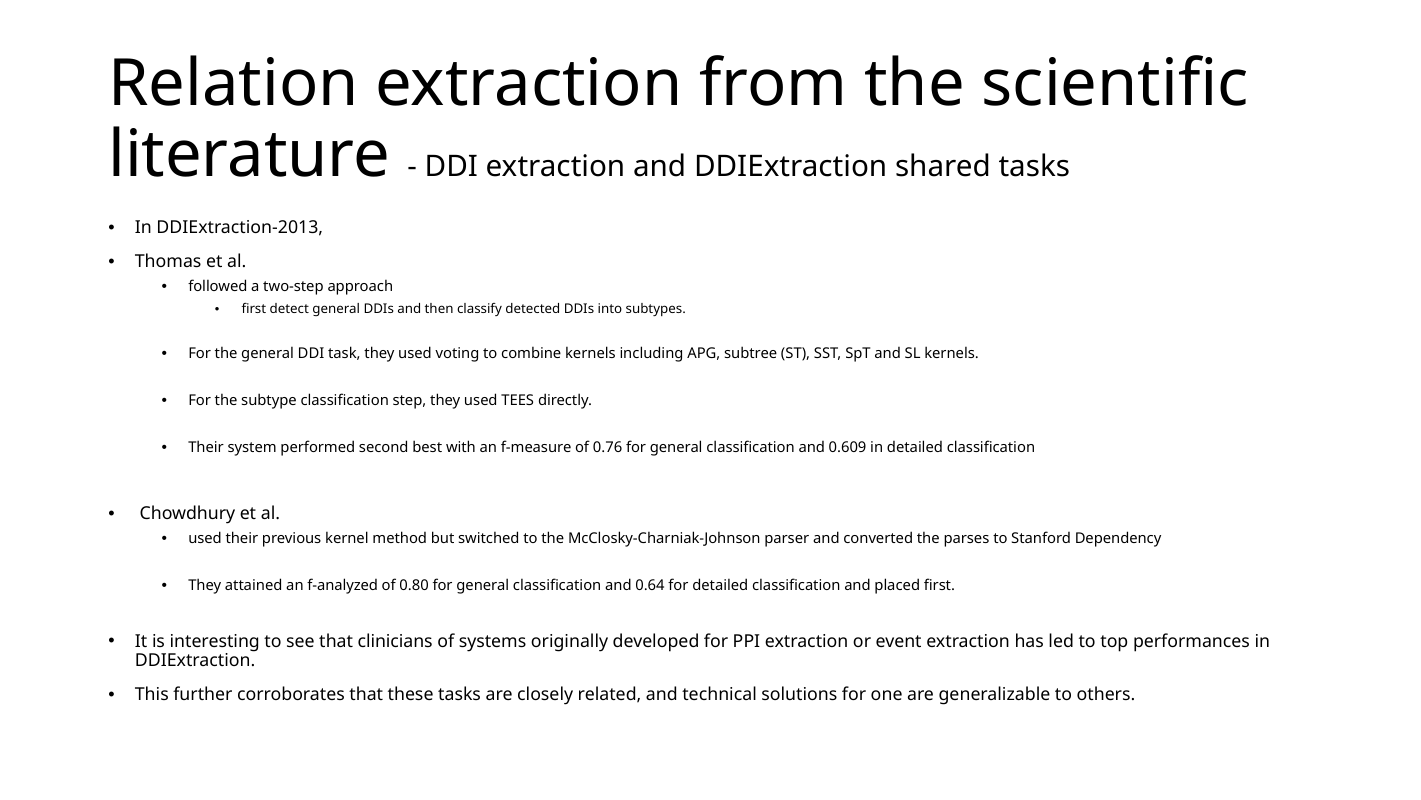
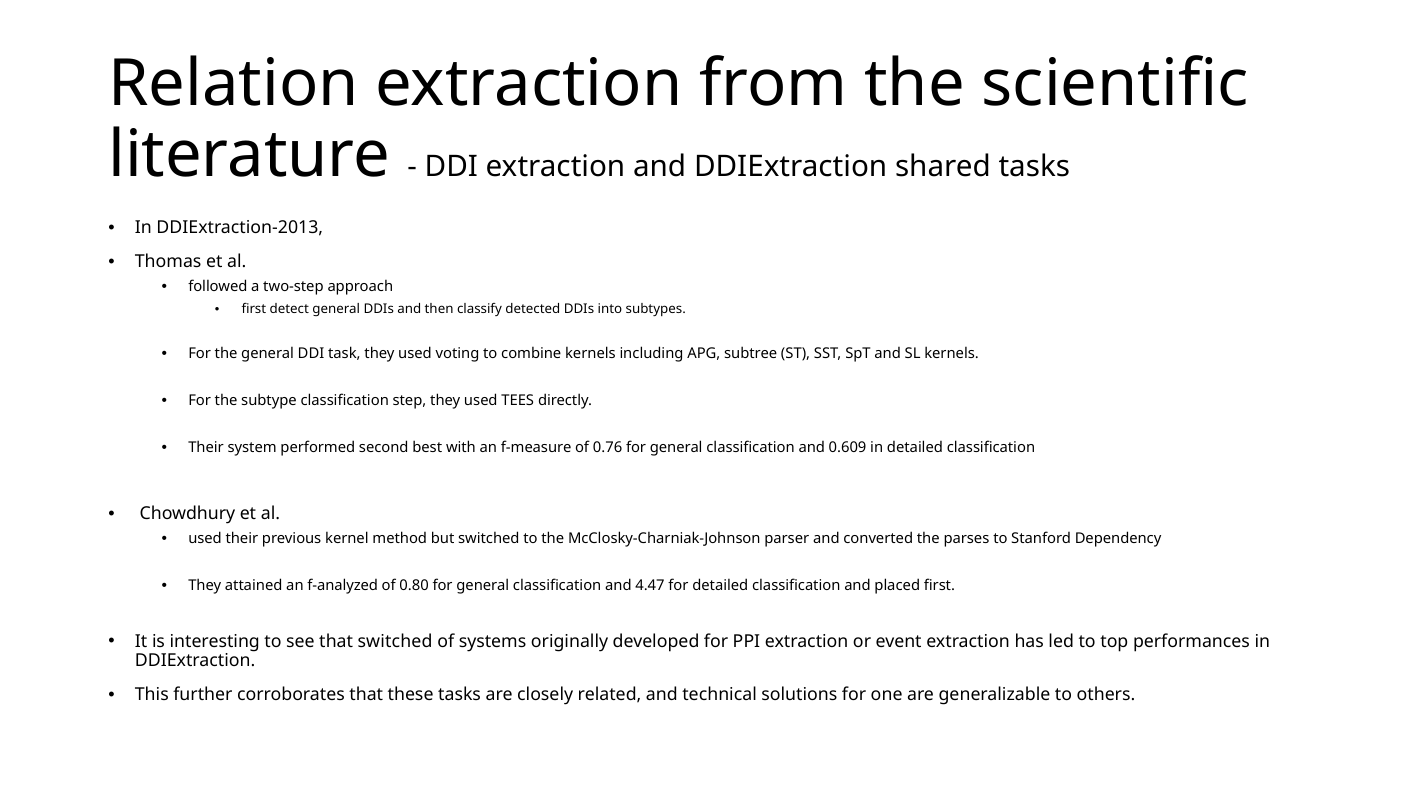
0.64: 0.64 -> 4.47 (650, 585)
that clinicians: clinicians -> switched (395, 641)
